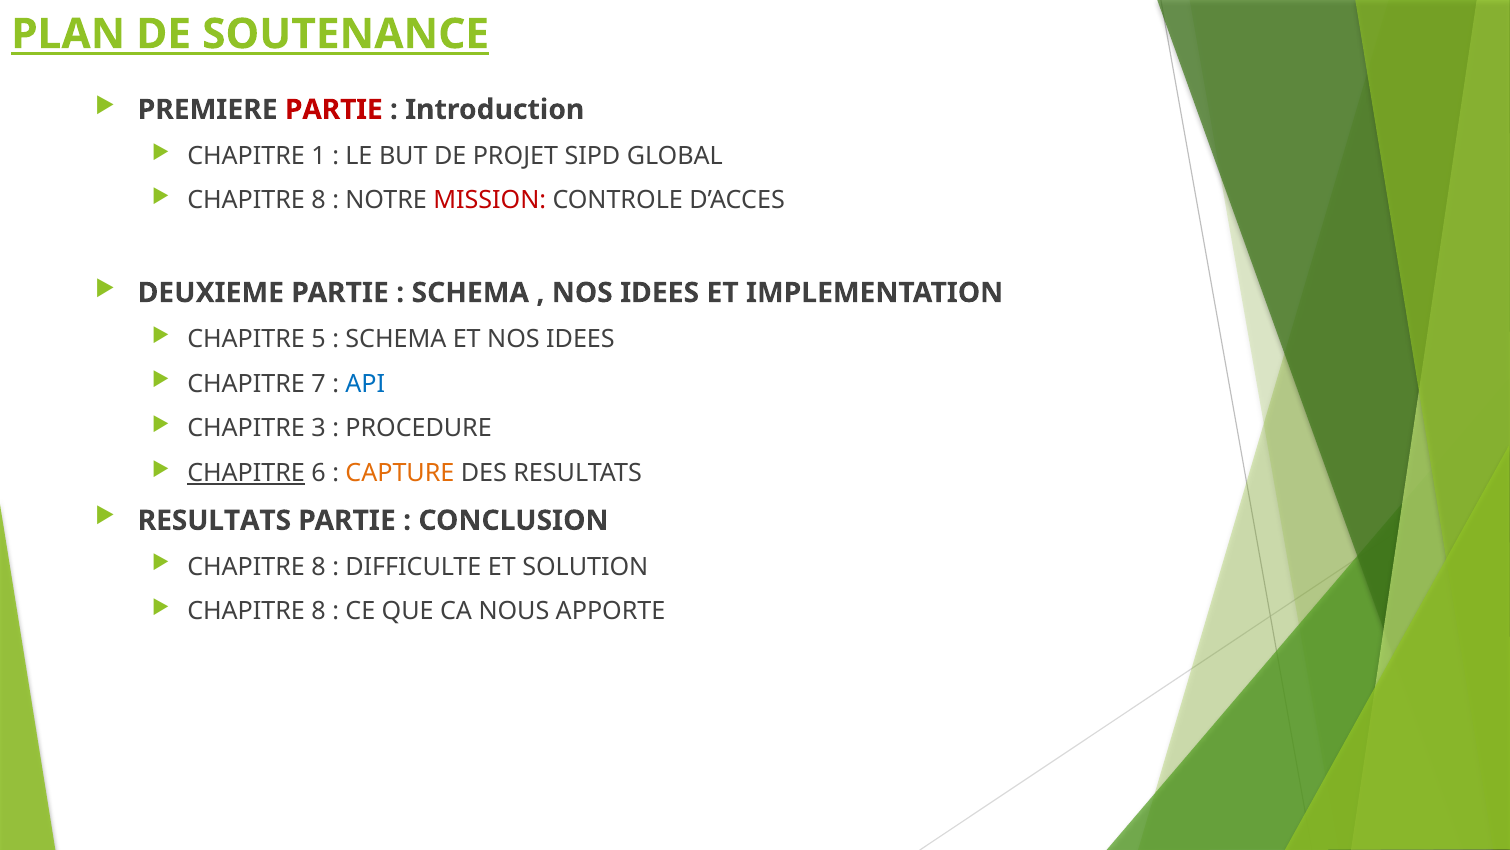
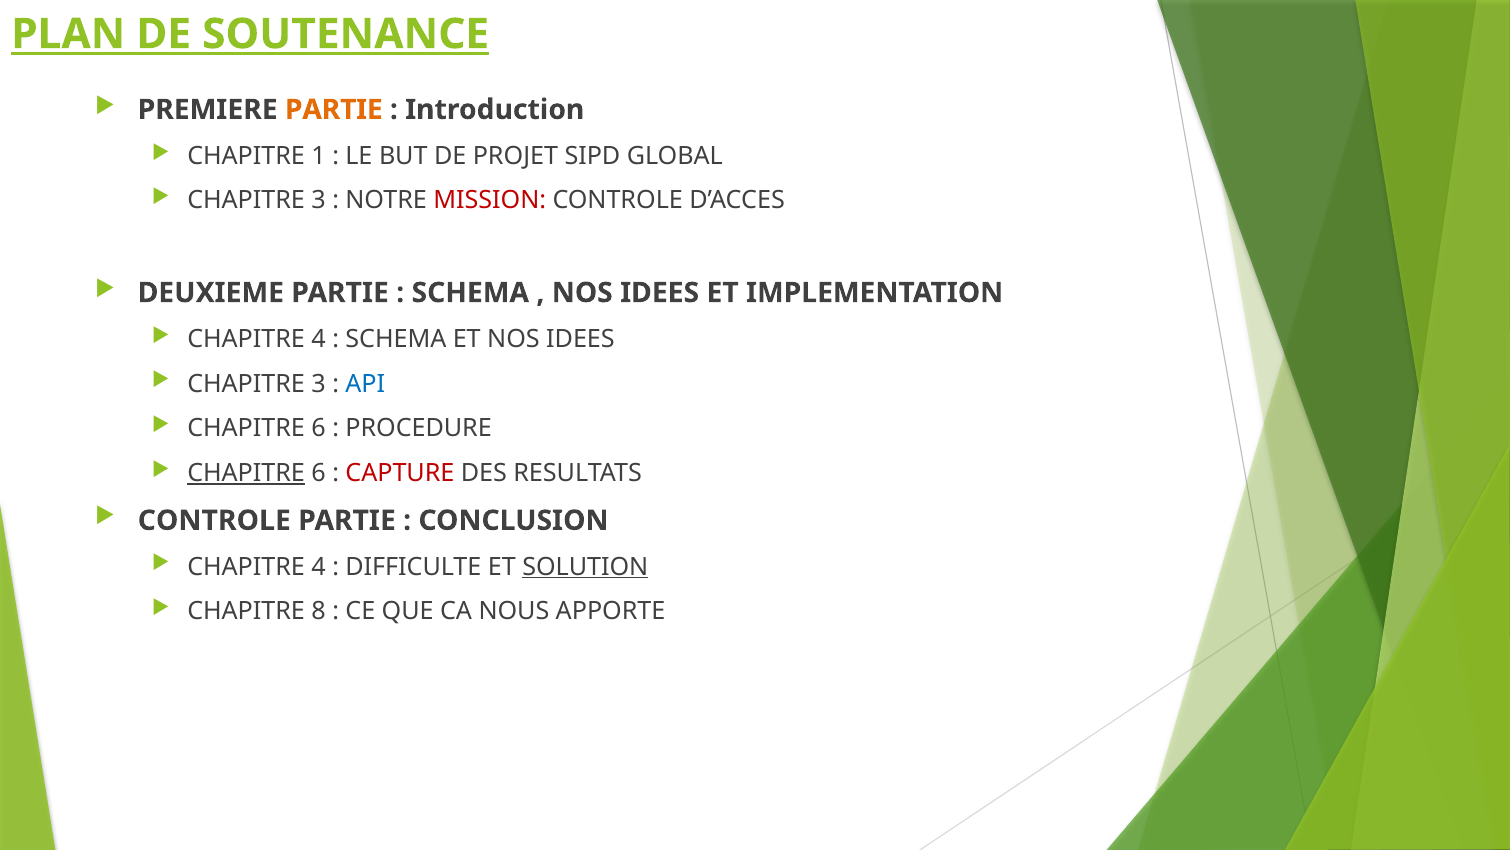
PARTIE colour: red -> orange (334, 110)
8: 8 -> 3 (319, 201)
5: 5 -> 4 (319, 339)
7: 7 -> 3 (319, 384)
3: 3 -> 6 (319, 428)
CAPTURE colour: orange -> red (400, 473)
RESULTATS: RESULTATS -> CONTROLE (214, 520)
8: 8 -> 4 (319, 567)
SOLUTION underline: none -> present (585, 567)
